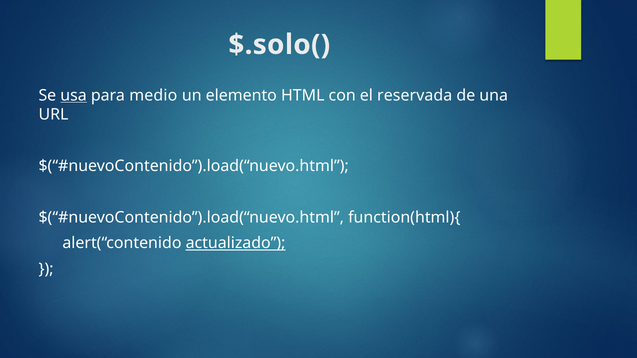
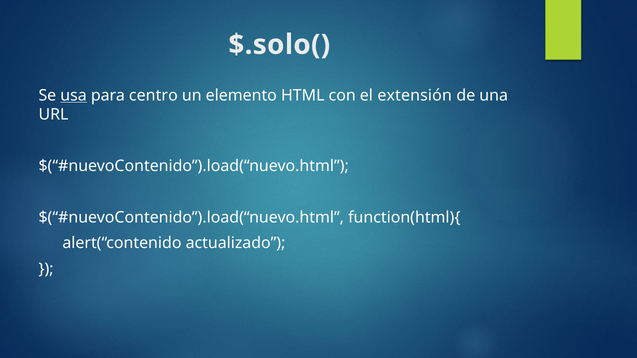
medio: medio -> centro (153, 95)
reservada: reservada -> extensión (415, 95)
actualizado underline: present -> none (236, 243)
